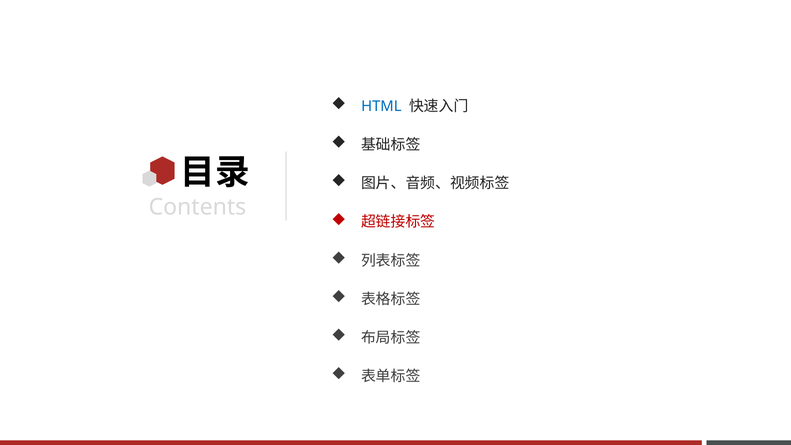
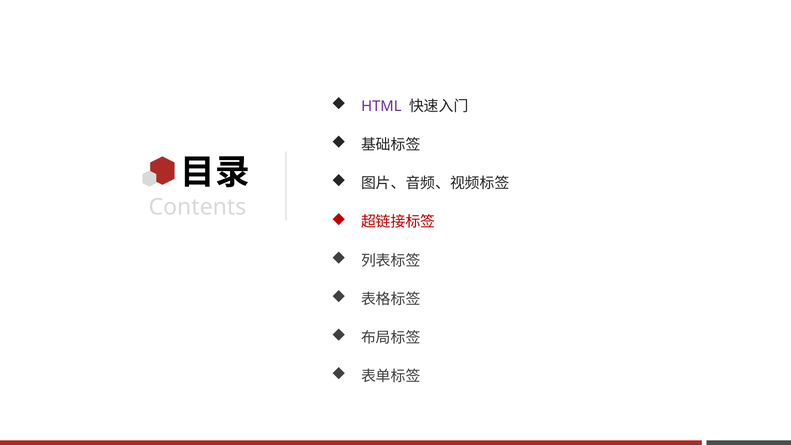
HTML colour: blue -> purple (381, 106)
